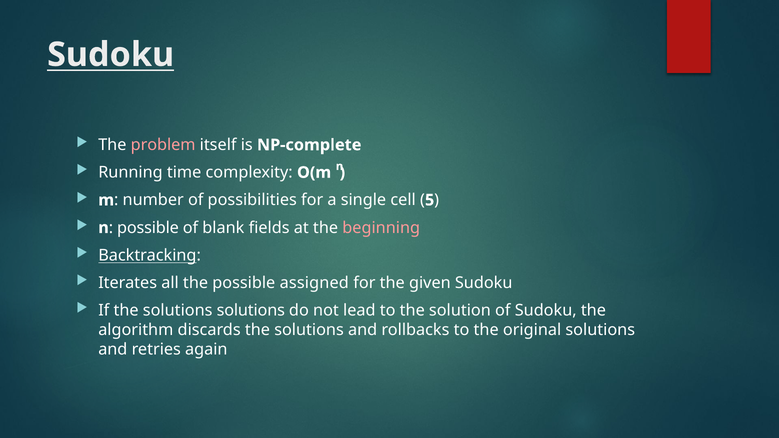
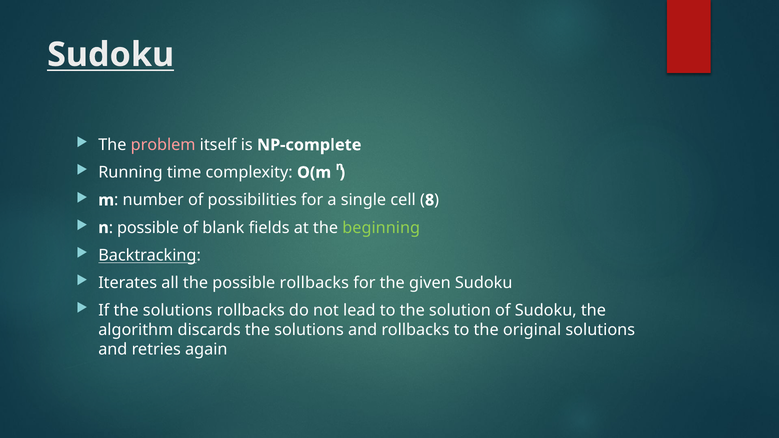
5: 5 -> 8 (430, 200)
beginning colour: pink -> light green (381, 228)
possible assigned: assigned -> rollbacks (314, 283)
solutions solutions: solutions -> rollbacks (251, 311)
